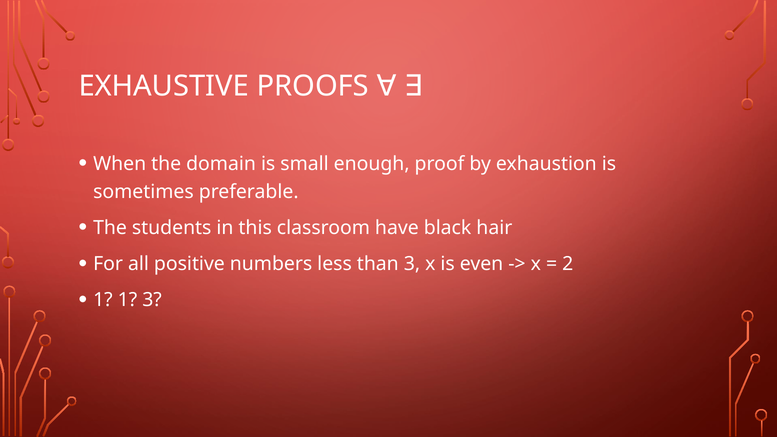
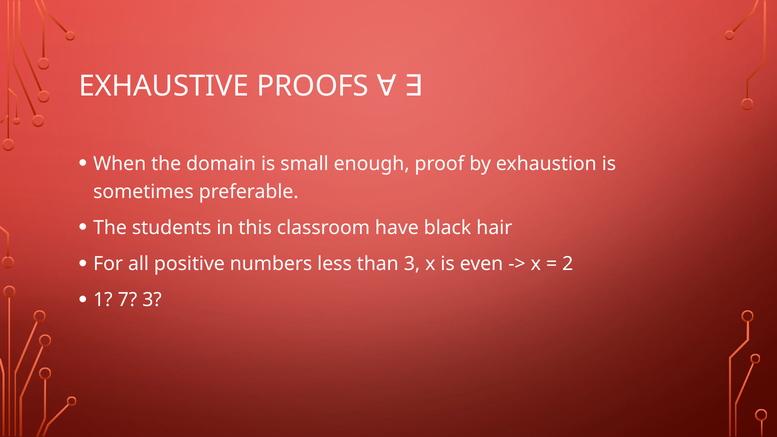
1 1: 1 -> 7 (127, 300)
